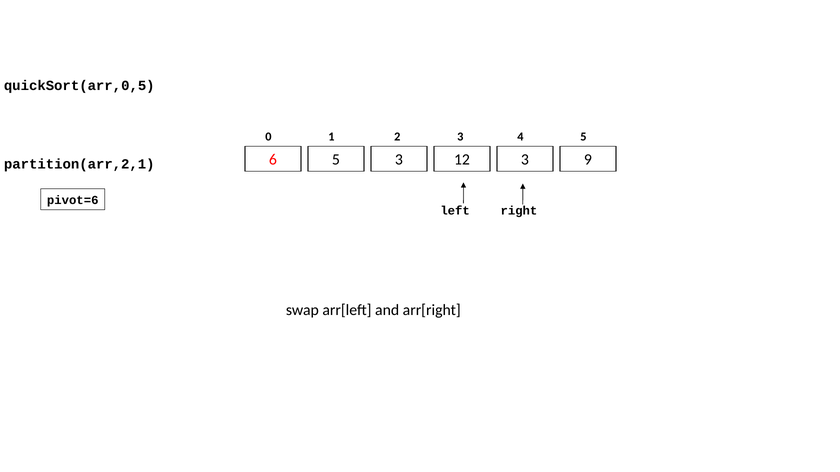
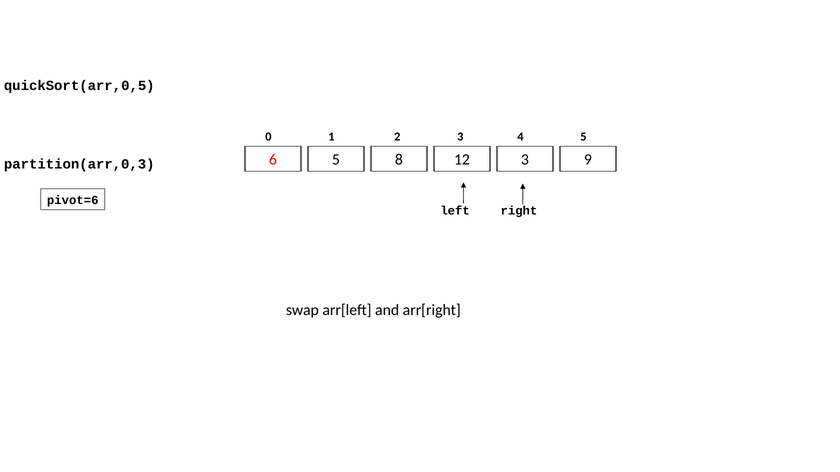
5 3: 3 -> 8 (399, 160)
partition(arr,2,1: partition(arr,2,1 -> partition(arr,0,3 (79, 164)
